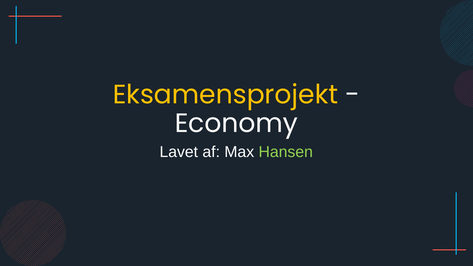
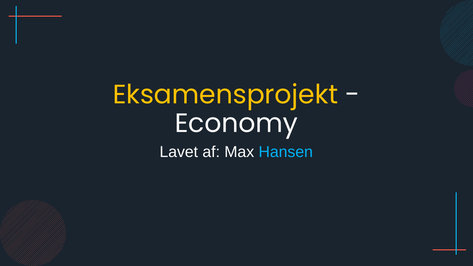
Hansen colour: light green -> light blue (286, 152)
